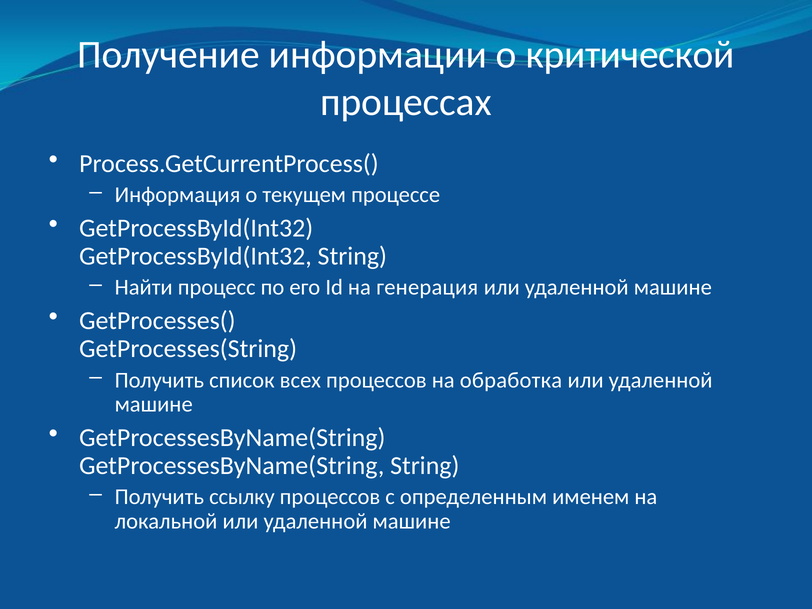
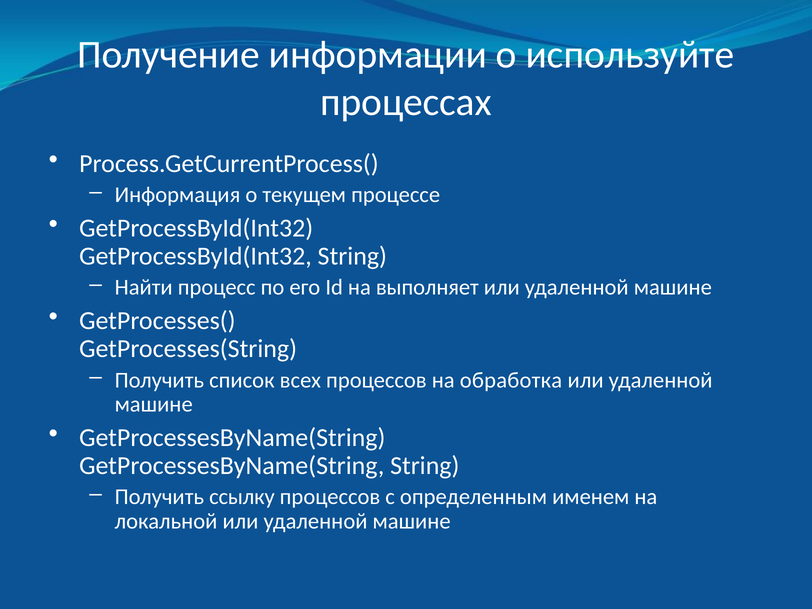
критической: критической -> используйте (630, 55)
генерация: генерация -> выполняет (427, 288)
